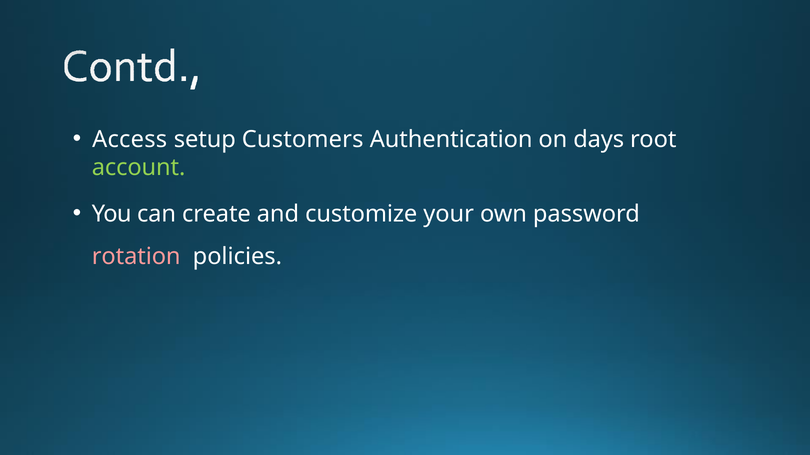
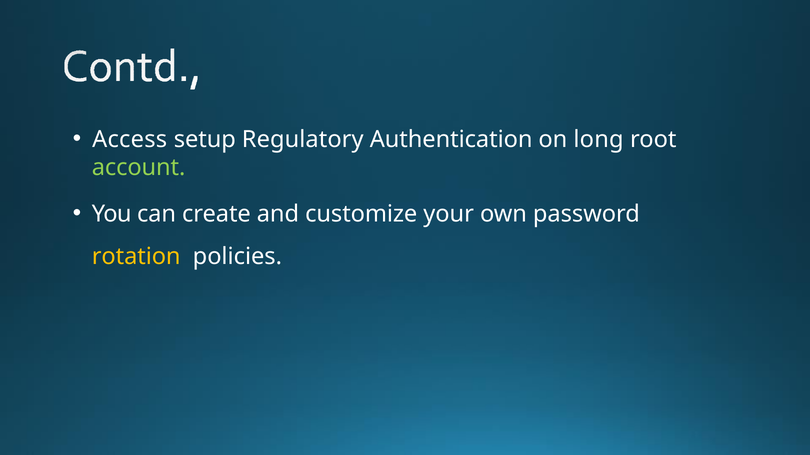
Customers: Customers -> Regulatory (303, 139)
days: days -> long (599, 139)
rotation colour: pink -> yellow (136, 257)
